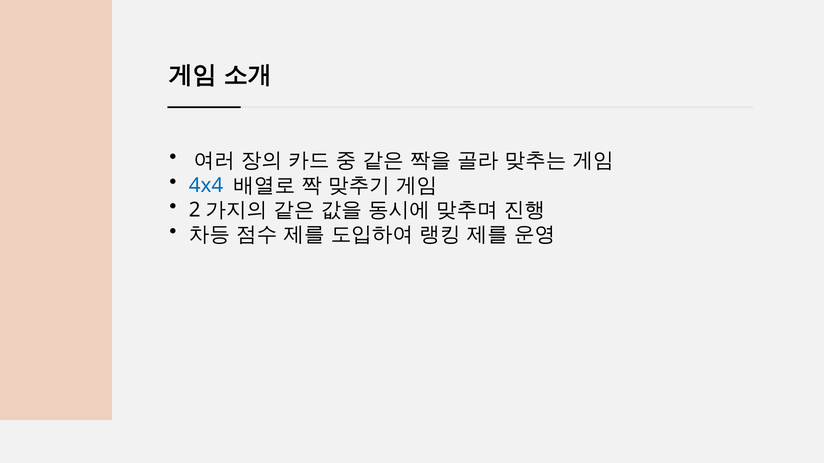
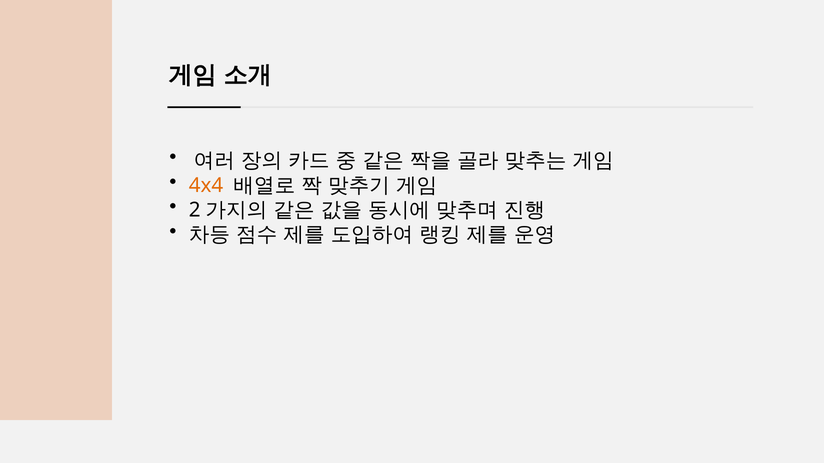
4x4 colour: blue -> orange (206, 185)
